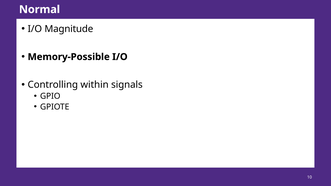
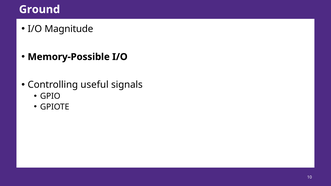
Normal: Normal -> Ground (39, 9)
within: within -> useful (95, 85)
